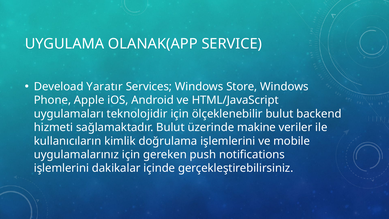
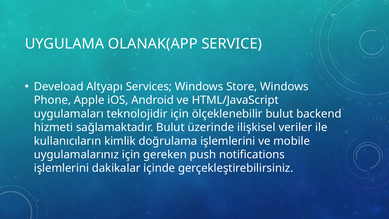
Yaratır: Yaratır -> Altyapı (105, 87)
makine: makine -> ilişkisel (256, 127)
